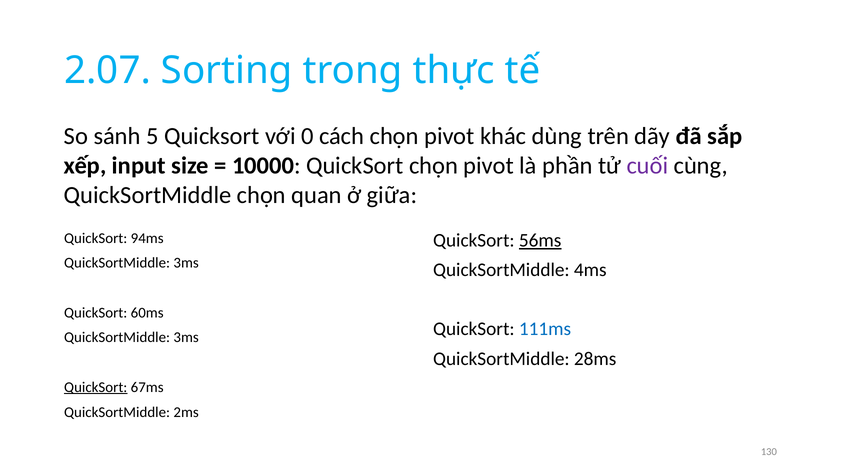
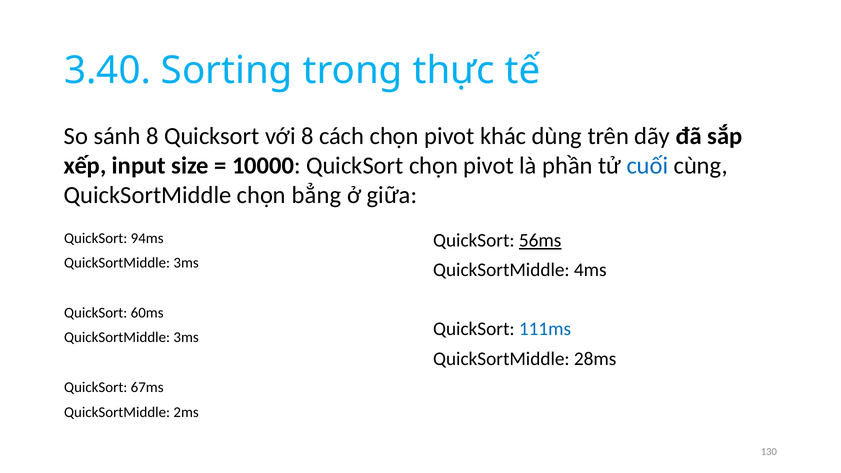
2.07: 2.07 -> 3.40 (107, 71)
sánh 5: 5 -> 8 (152, 136)
với 0: 0 -> 8 (307, 136)
cuối colour: purple -> blue (647, 166)
quan: quan -> bẳng (316, 195)
QuickSort underline: present -> none (96, 387)
